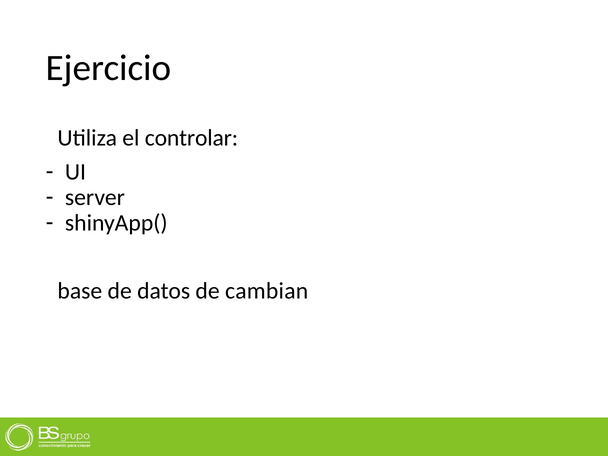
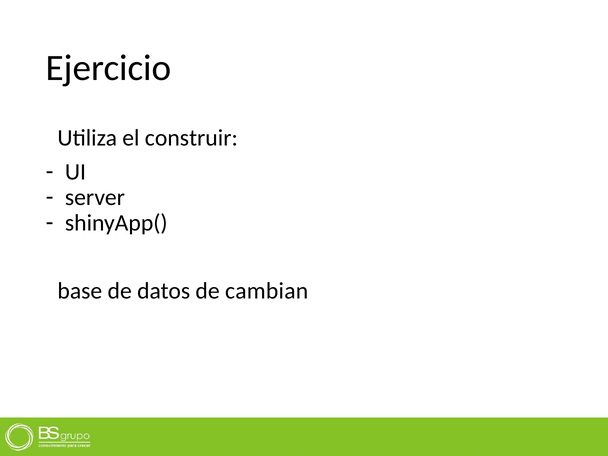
controlar: controlar -> construir (191, 138)
